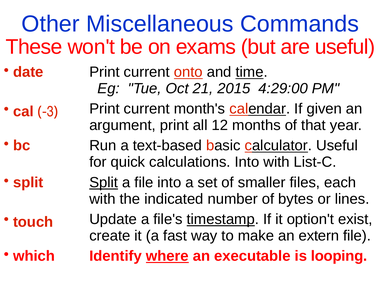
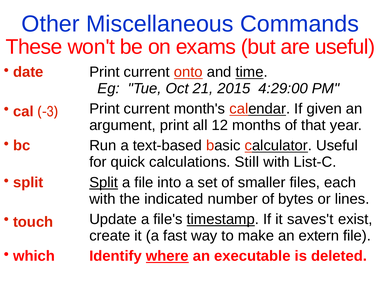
calculations Into: Into -> Still (247, 162)
option't: option't -> saves't (310, 220)
looping: looping -> deleted (339, 257)
